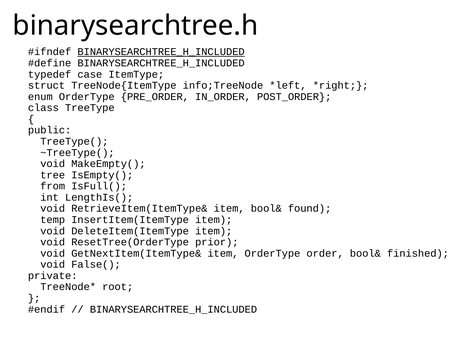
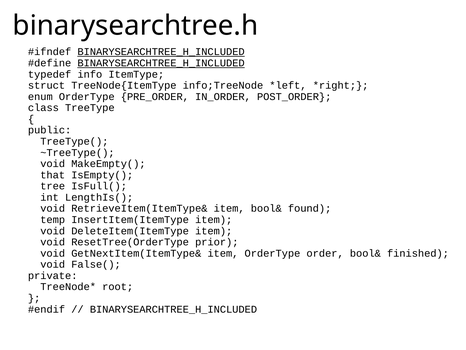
BINARYSEARCHTREE_H_INCLUDED underline: none -> present (161, 63)
case: case -> info (90, 74)
tree: tree -> that (53, 175)
from: from -> tree (53, 186)
